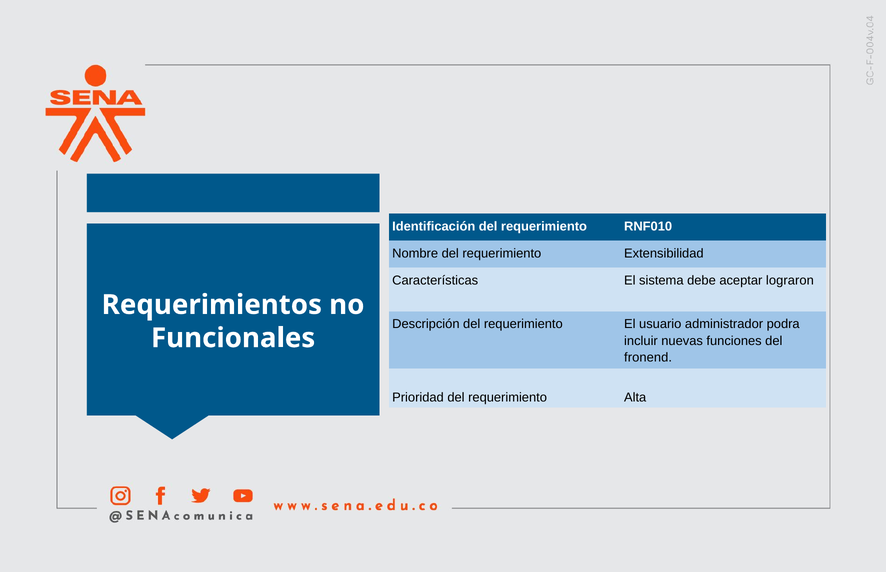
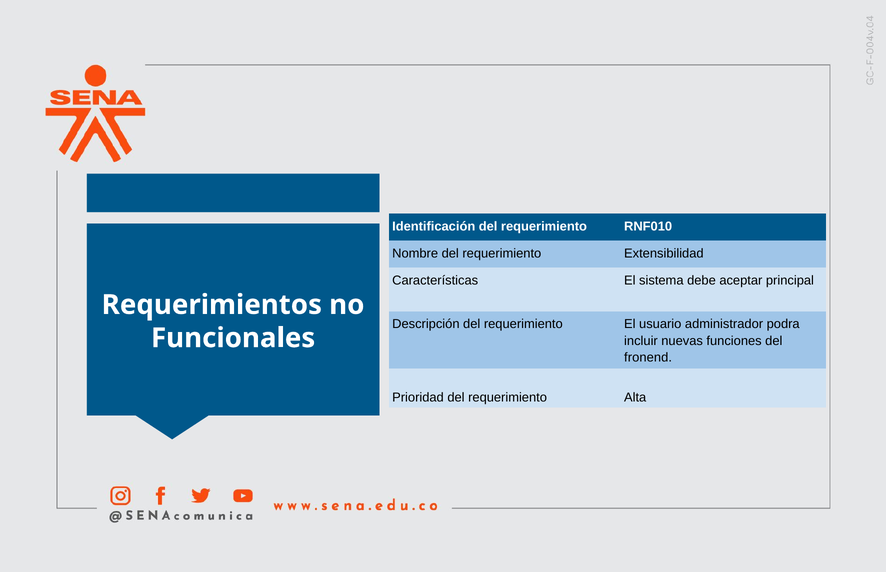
lograron: lograron -> principal (790, 281)
